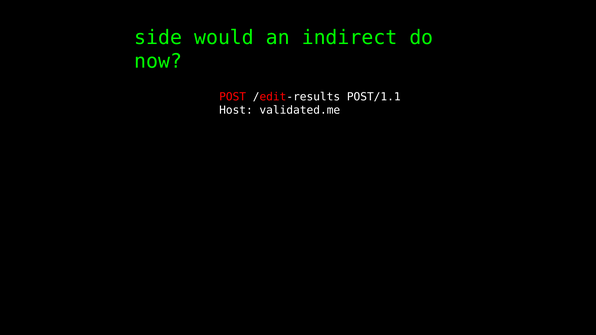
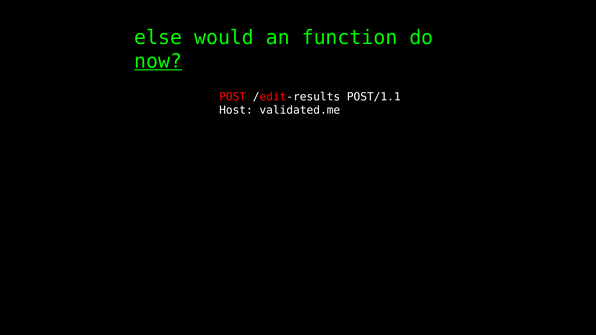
side: side -> else (158, 38)
indirect: indirect -> function (350, 38)
now underline: none -> present (158, 61)
